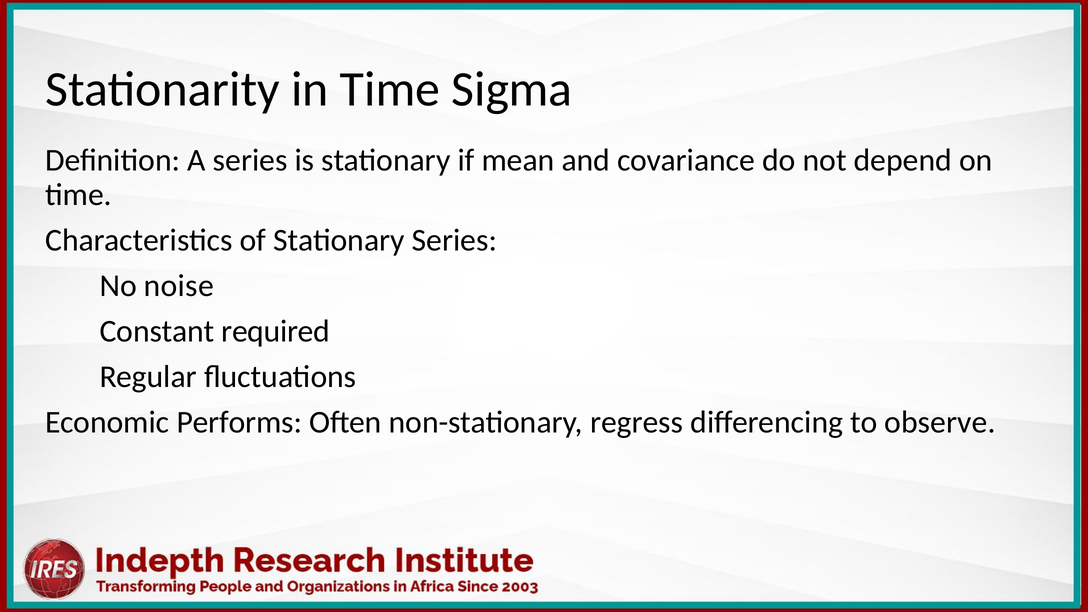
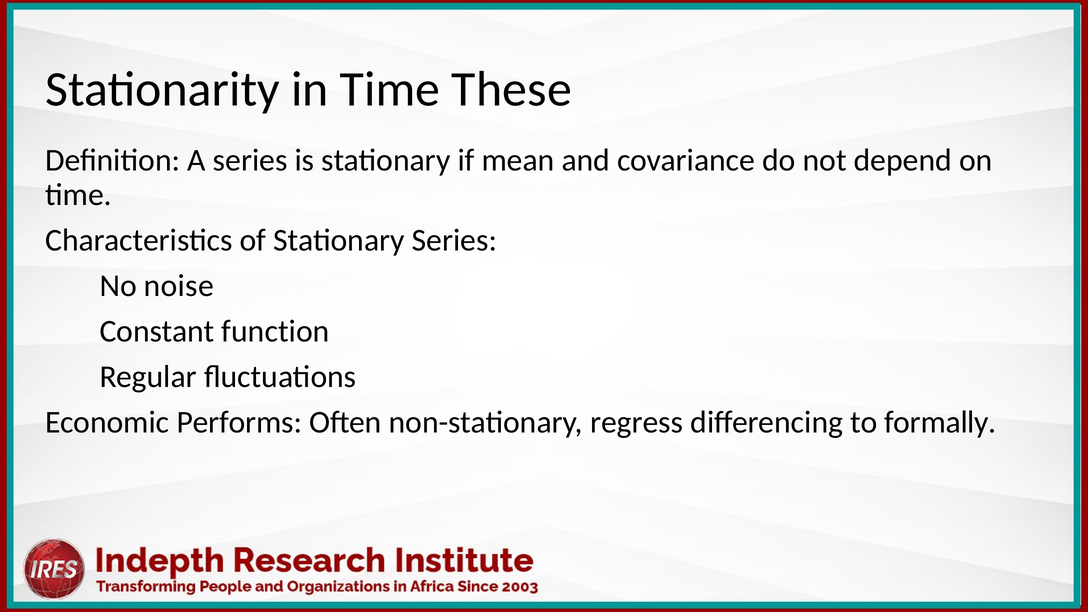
Sigma: Sigma -> These (512, 89)
required: required -> function (275, 331)
observe: observe -> formally (940, 422)
